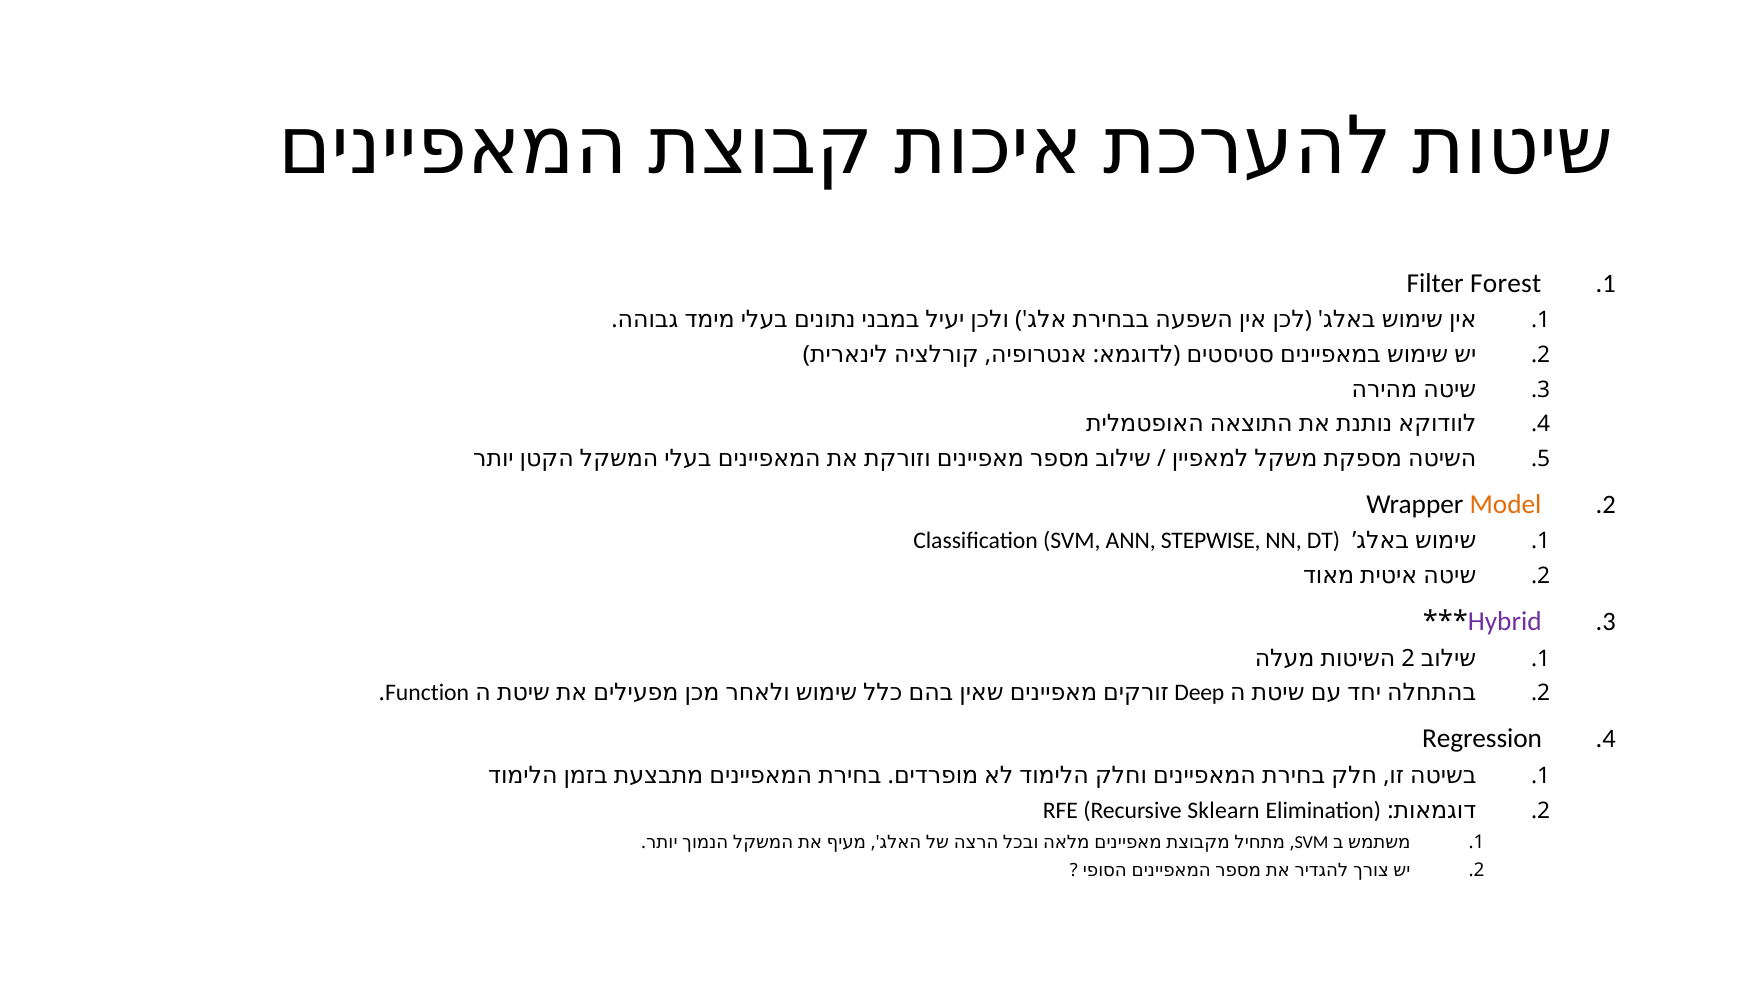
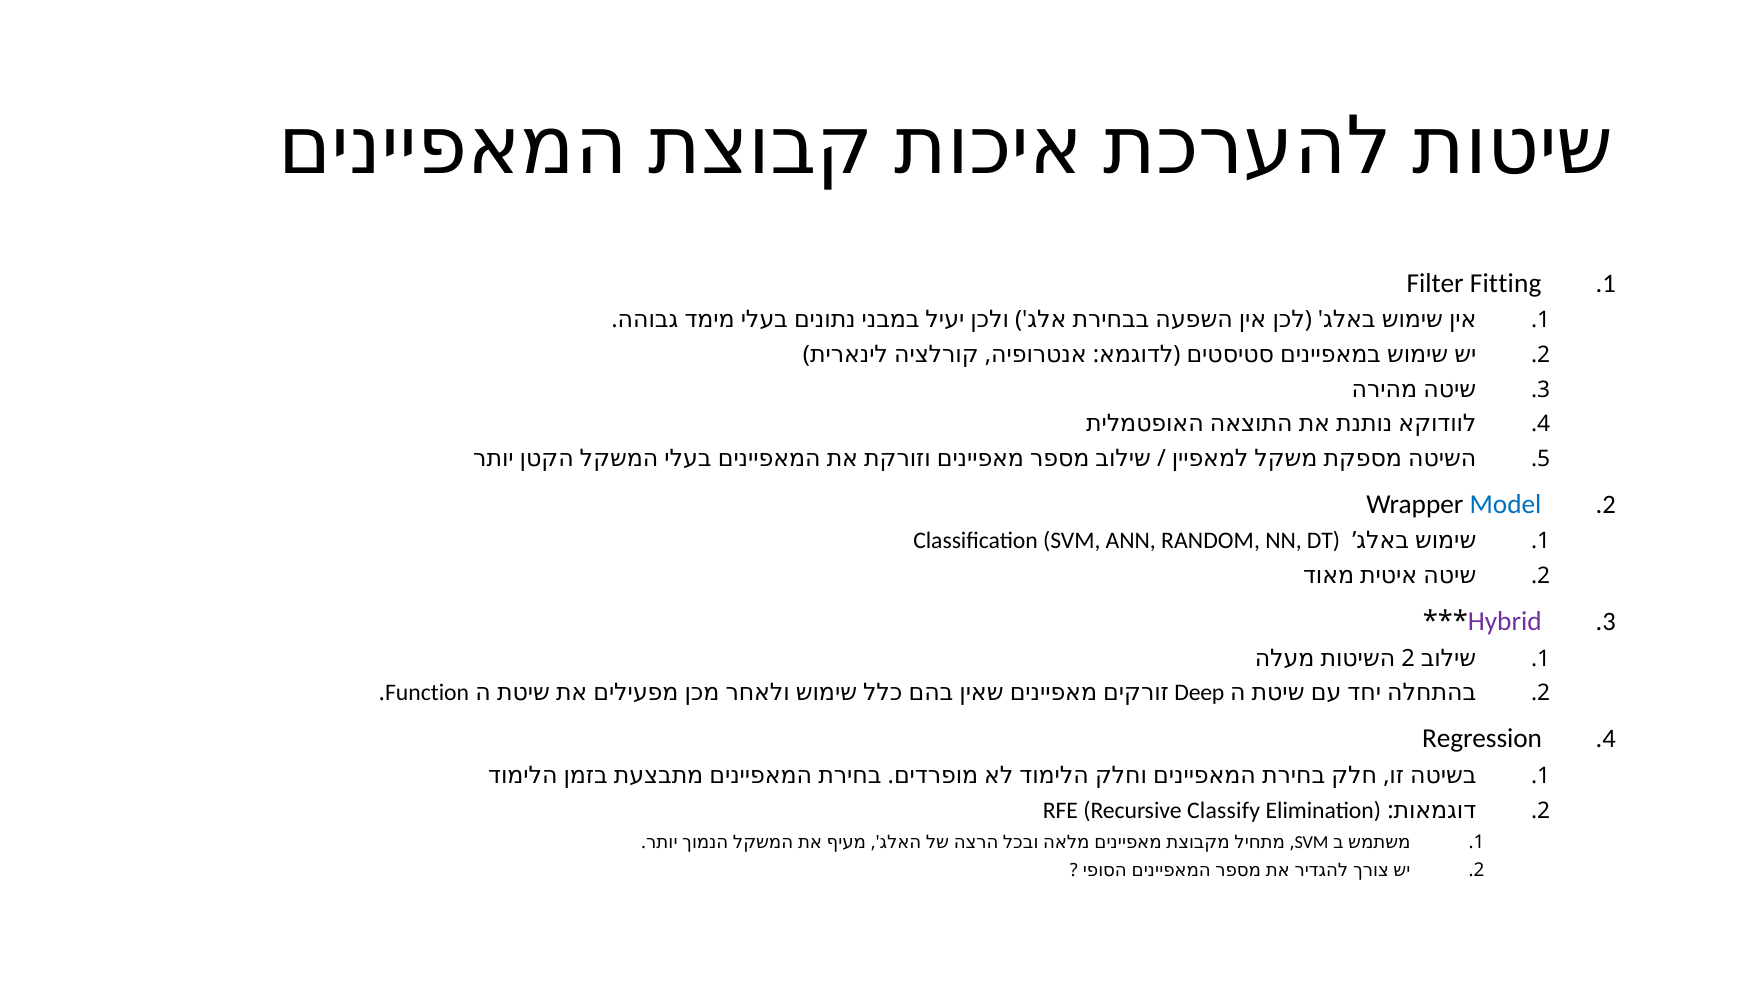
Forest: Forest -> Fitting (1506, 283)
Model colour: orange -> blue (1506, 504)
STEPWISE: STEPWISE -> RANDOM (1211, 541)
Sklearn: Sklearn -> Classify (1224, 810)
